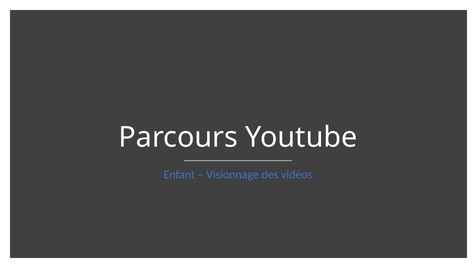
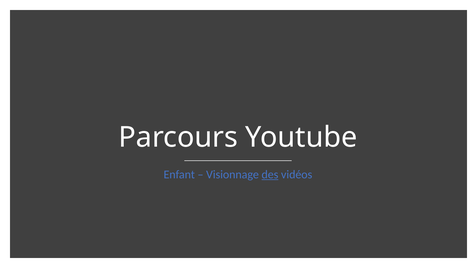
des underline: none -> present (270, 174)
